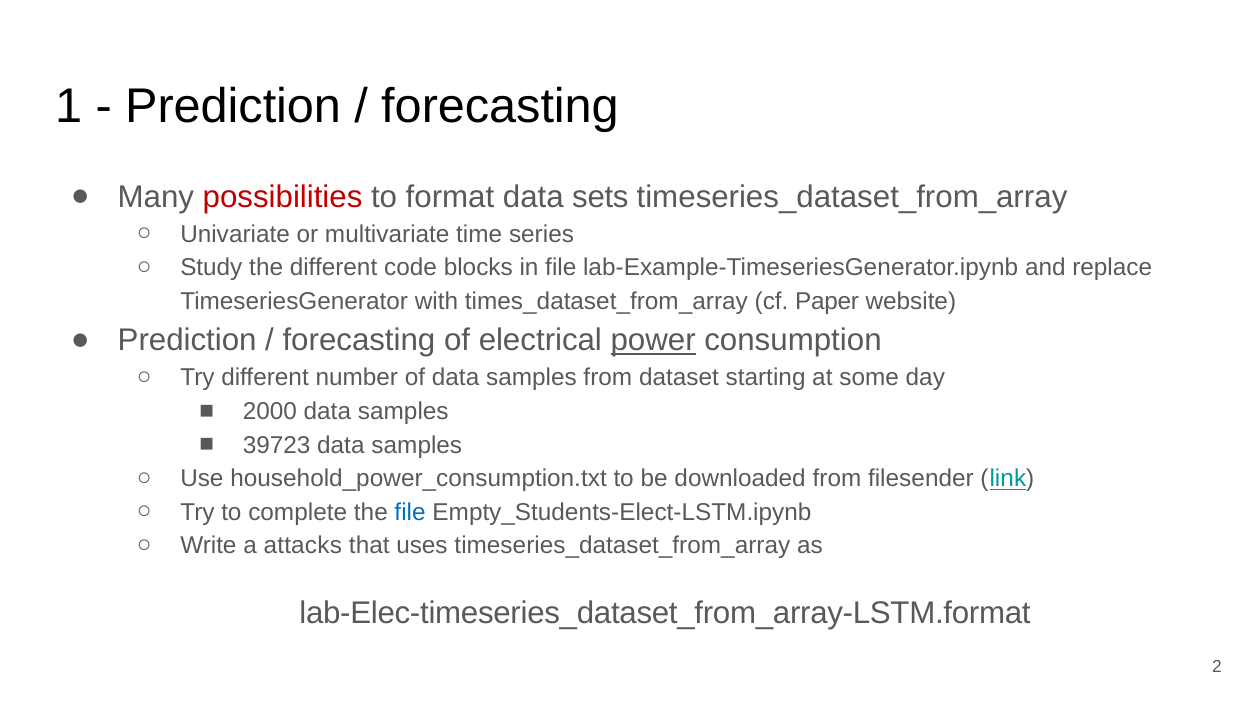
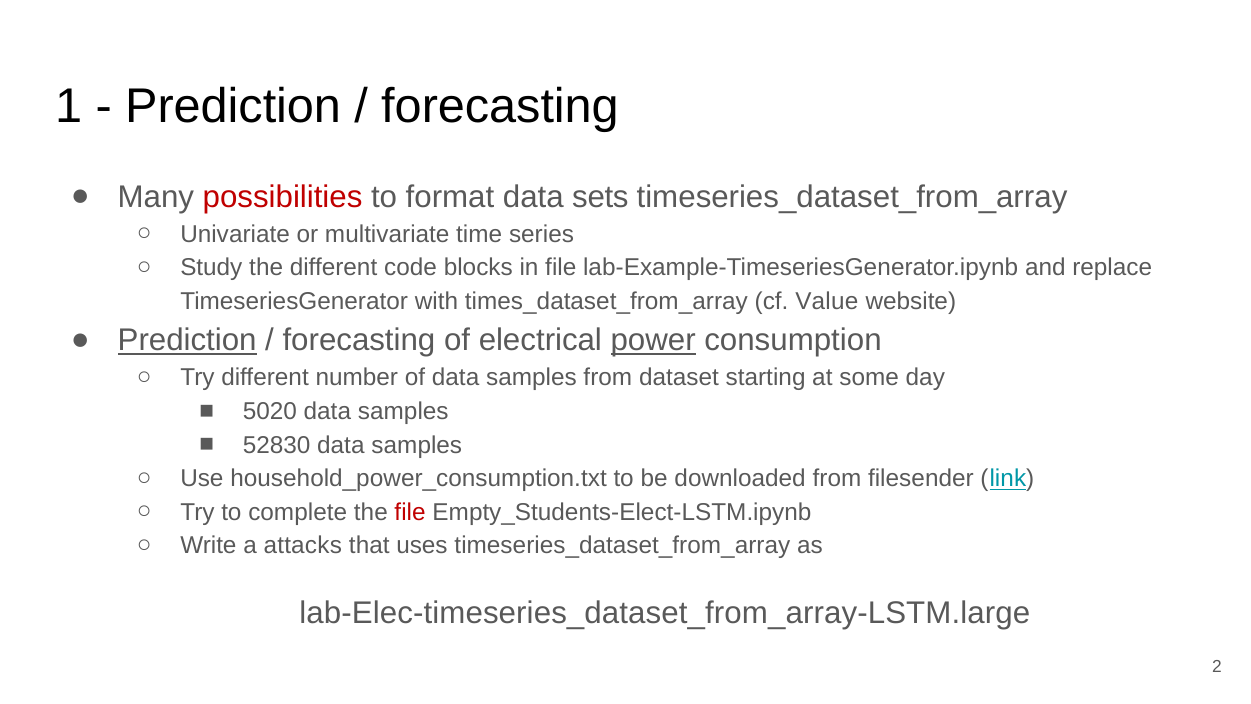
Paper: Paper -> Value (827, 301)
Prediction underline: none -> present (187, 341)
2000: 2000 -> 5020 (270, 411)
39723: 39723 -> 52830 (277, 445)
file colour: blue -> red (410, 512)
lab-Elec-timeseries_dataset_from_array-LSTM.format: lab-Elec-timeseries_dataset_from_array-LSTM.format -> lab-Elec-timeseries_dataset_from_array-LSTM.large (665, 613)
